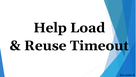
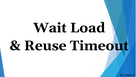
Help: Help -> Wait (50, 28)
